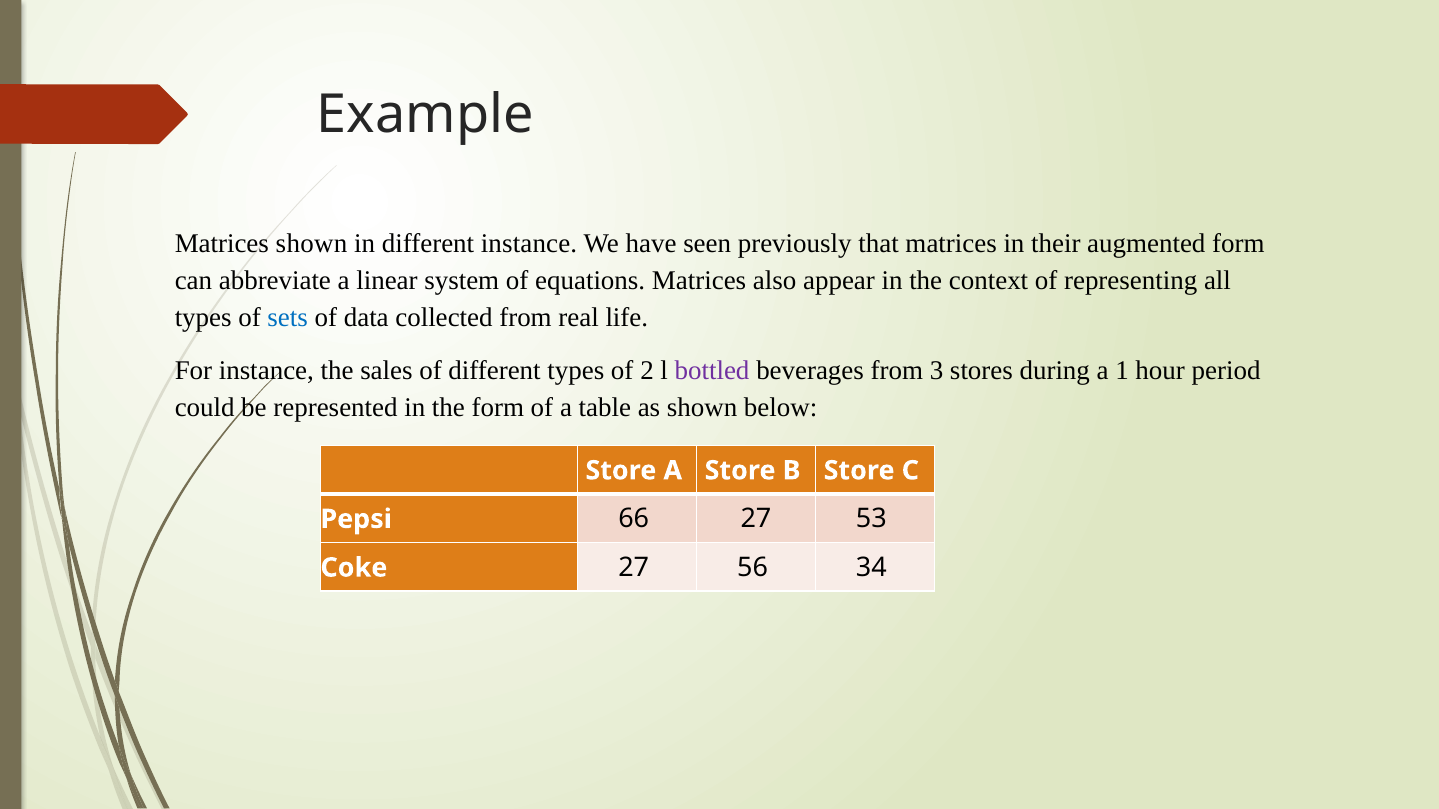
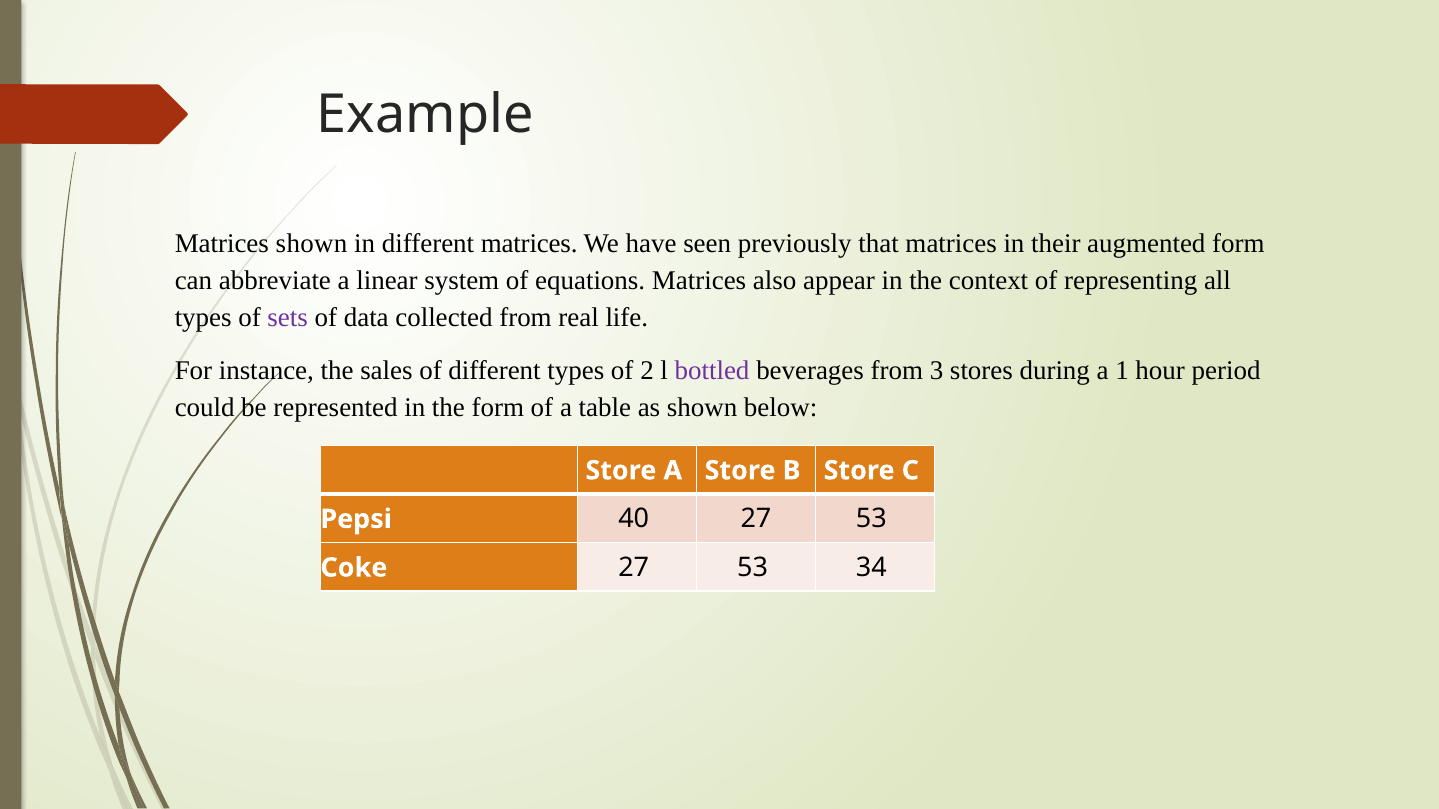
different instance: instance -> matrices (529, 244)
sets colour: blue -> purple (288, 318)
66: 66 -> 40 (634, 519)
Coke 27 56: 56 -> 53 (753, 568)
